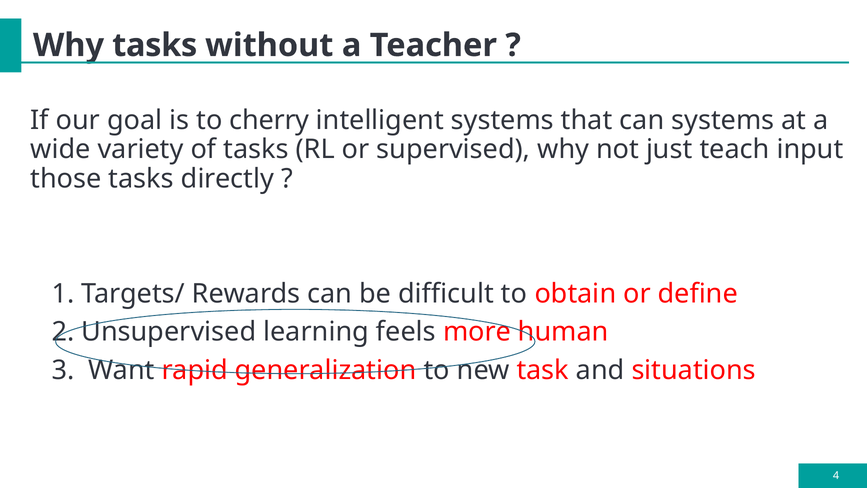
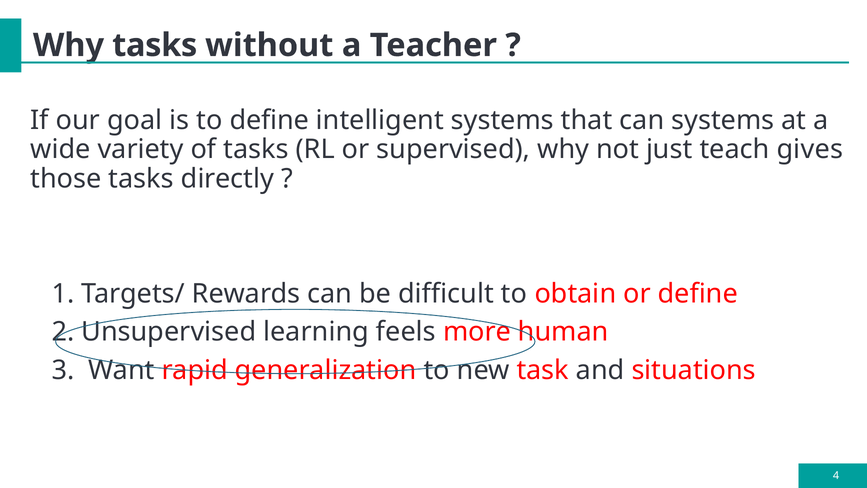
to cherry: cherry -> define (269, 120)
input: input -> gives (810, 149)
